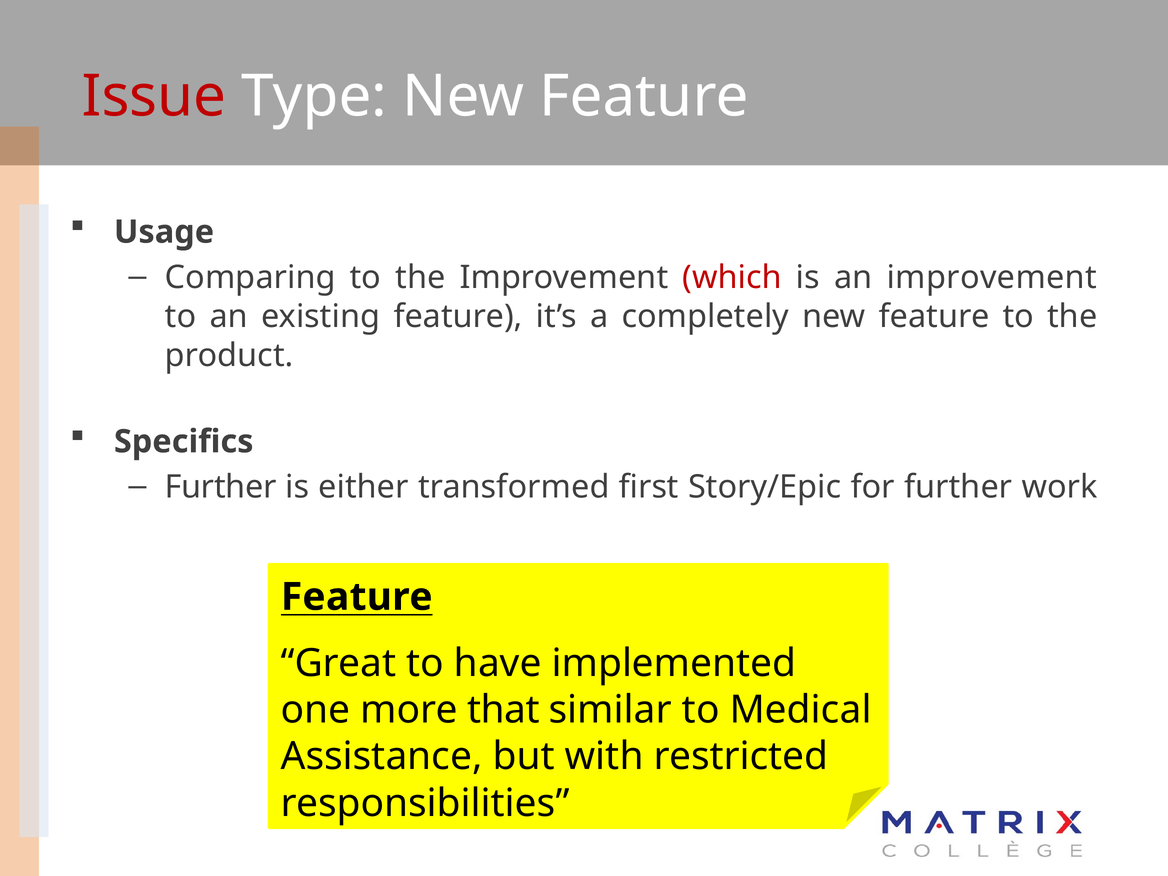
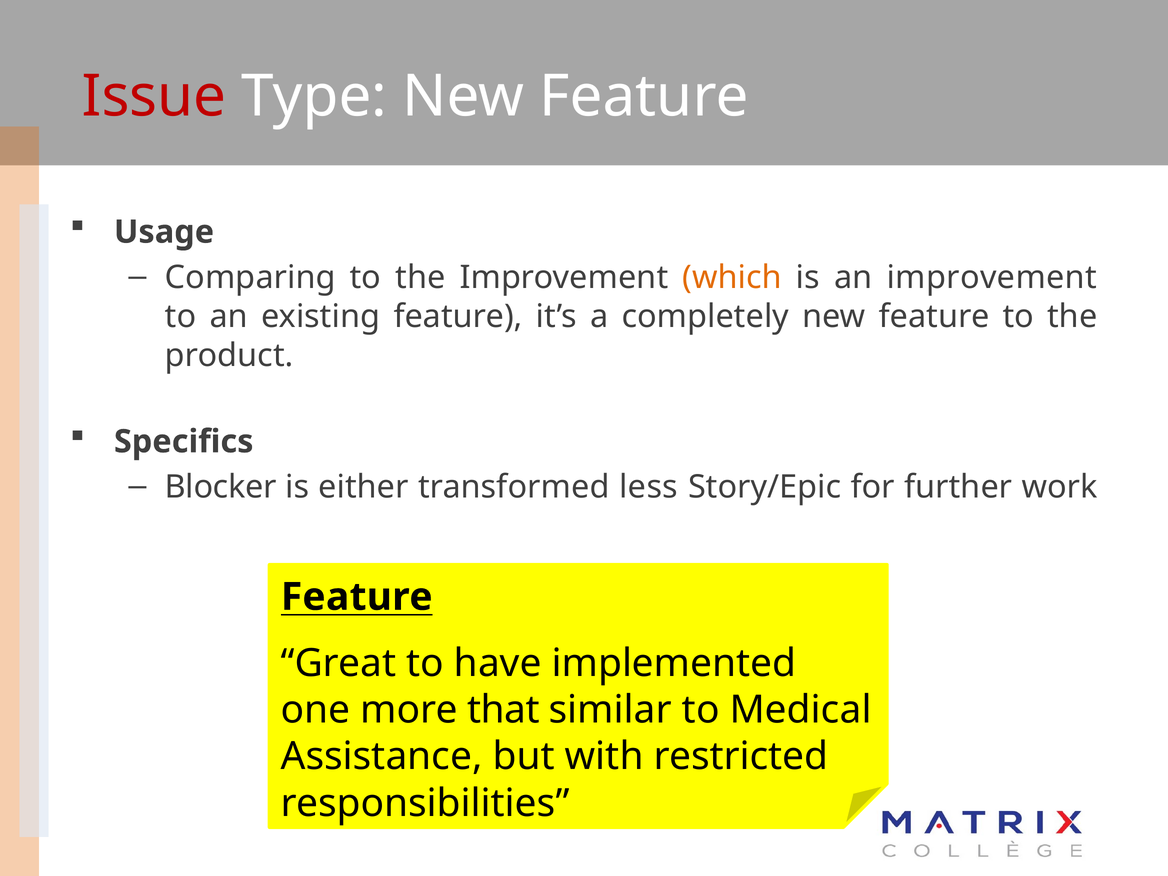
which colour: red -> orange (732, 277)
Further: Further -> Blocker (221, 487)
first: first -> less (649, 487)
